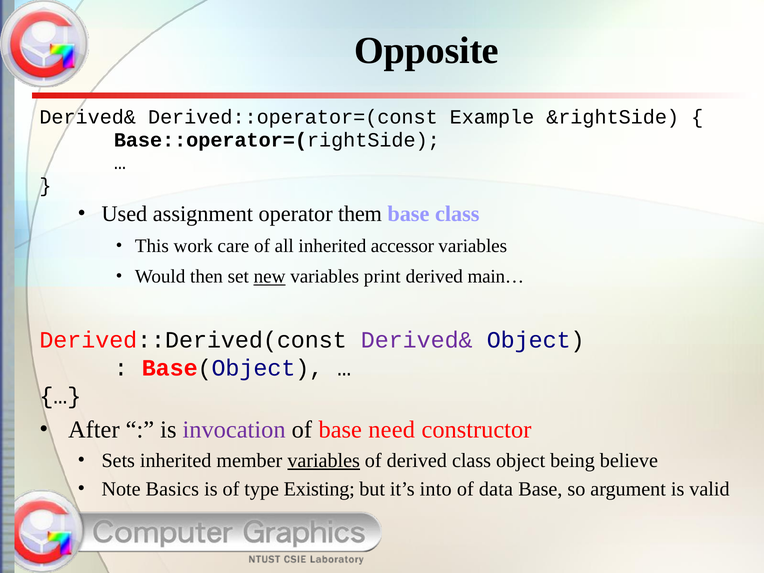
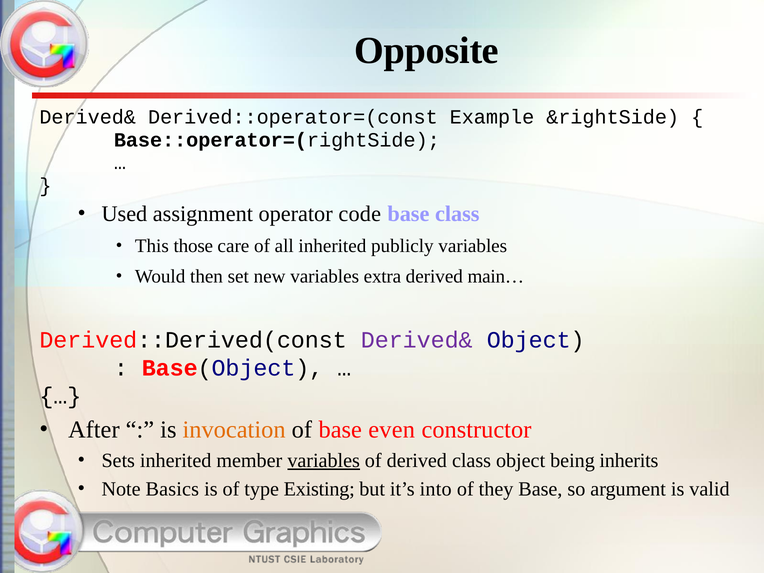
them: them -> code (360, 214)
work: work -> those (193, 246)
accessor: accessor -> publicly (402, 246)
new underline: present -> none (270, 277)
print: print -> extra (382, 277)
invocation colour: purple -> orange (234, 430)
need: need -> even (392, 430)
believe: believe -> inherits (629, 461)
data: data -> they (496, 489)
